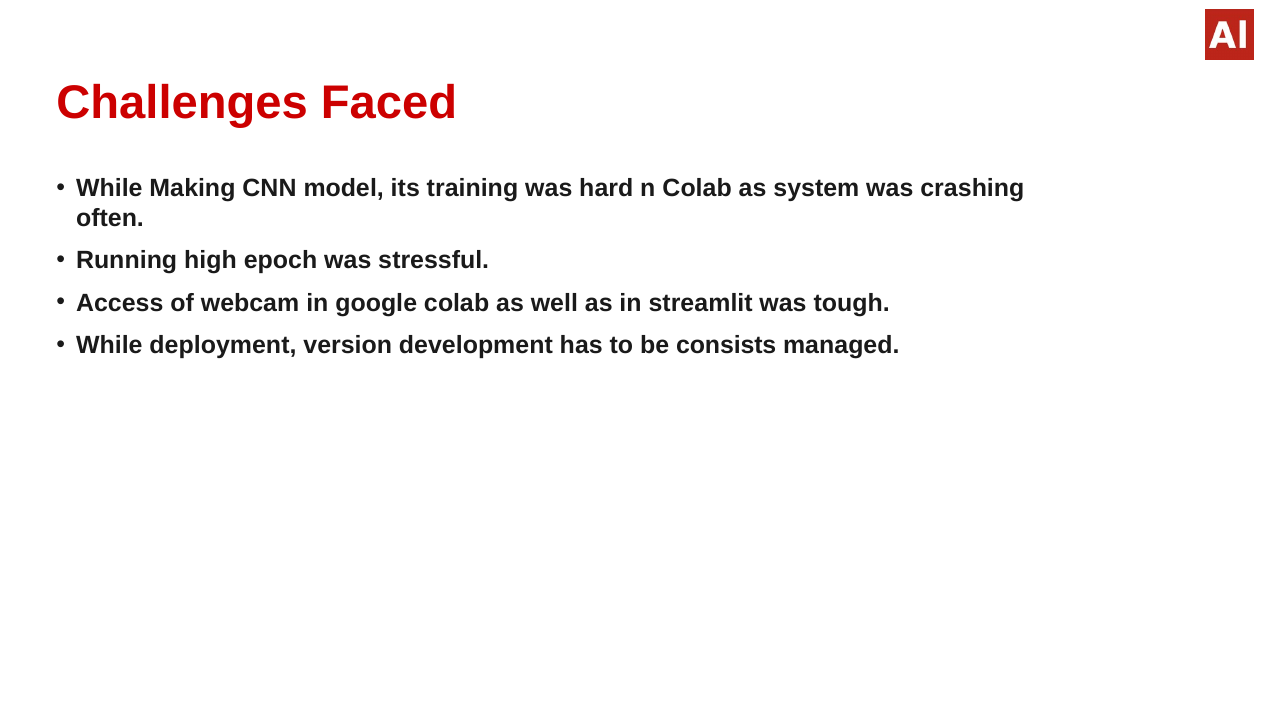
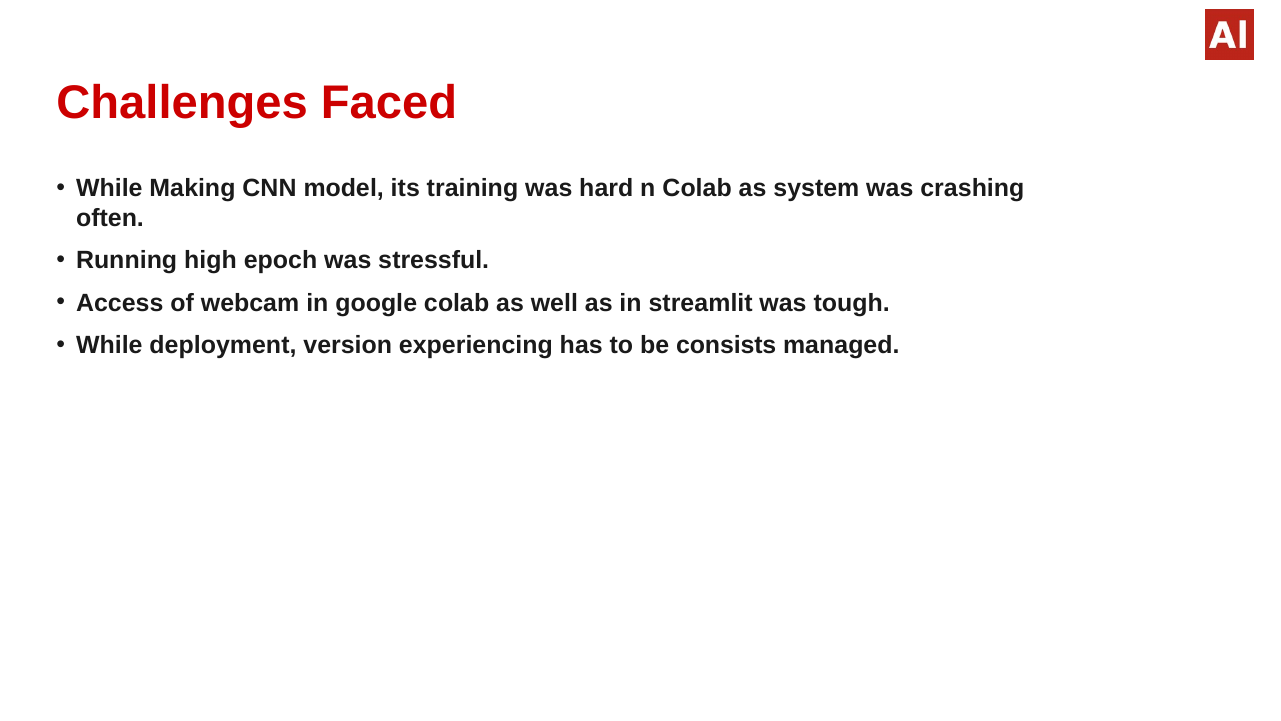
development: development -> experiencing (476, 345)
